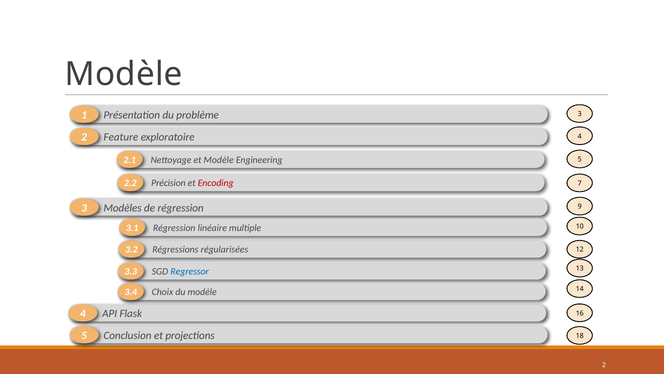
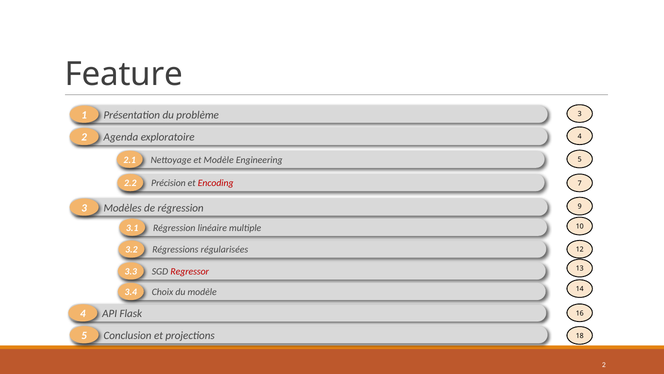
Modèle: Modèle -> Feature (124, 74)
Feature: Feature -> Agenda (121, 137)
Regressor colour: blue -> red (190, 271)
